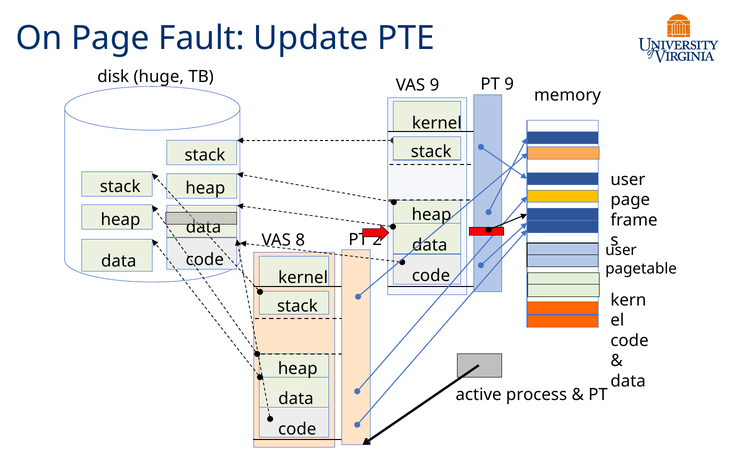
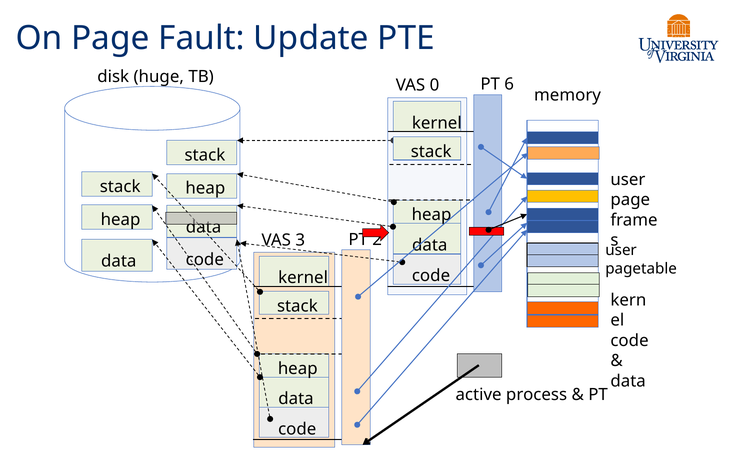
VAS 9: 9 -> 0 (435, 85)
PT 9: 9 -> 6 (509, 84)
8: 8 -> 3 (300, 240)
